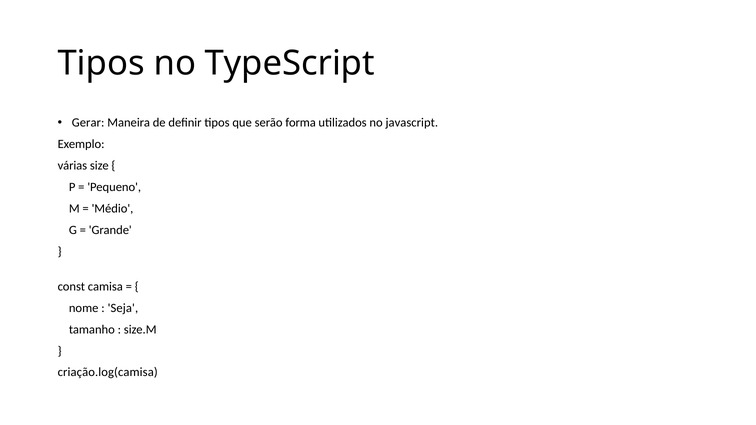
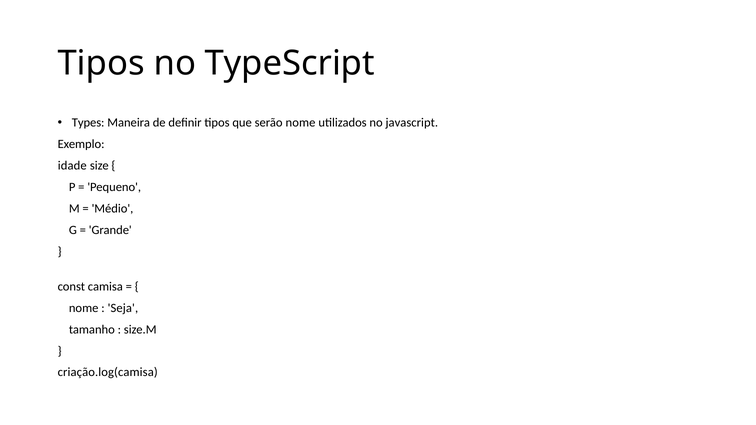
Gerar: Gerar -> Types (88, 123)
serão forma: forma -> nome (300, 123)
várias: várias -> idade (72, 166)
